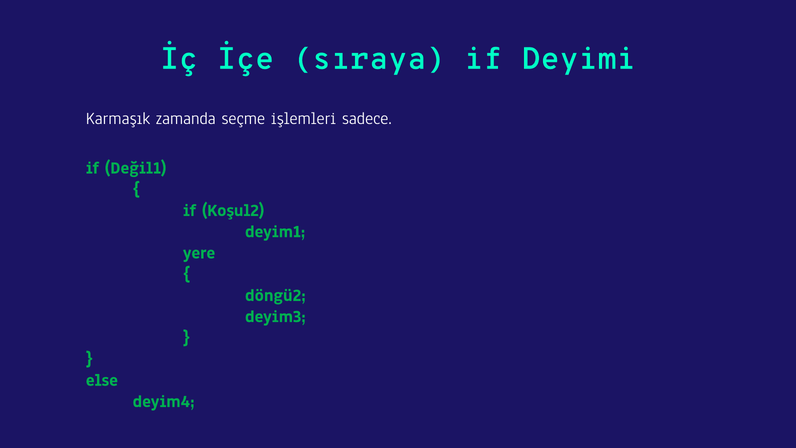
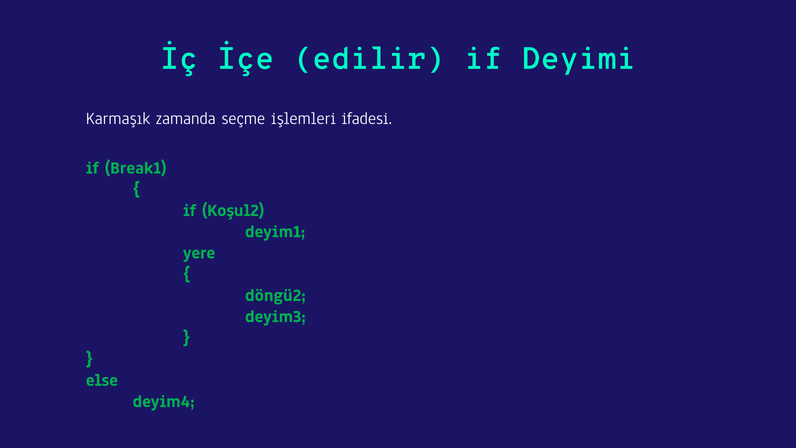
sıraya: sıraya -> edilir (369, 59)
sadece: sadece -> ifadesi (367, 119)
Değil1: Değil1 -> Break1 (136, 168)
